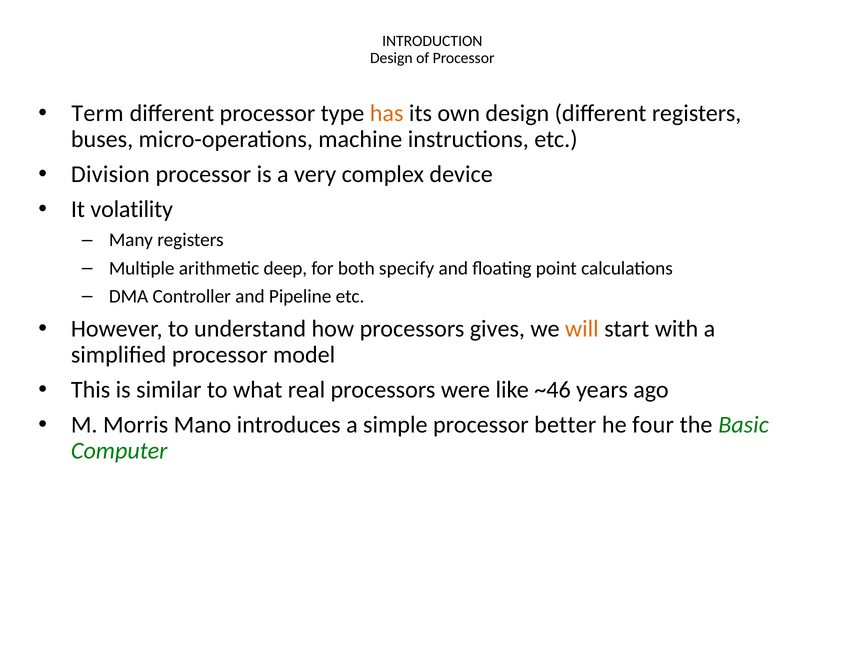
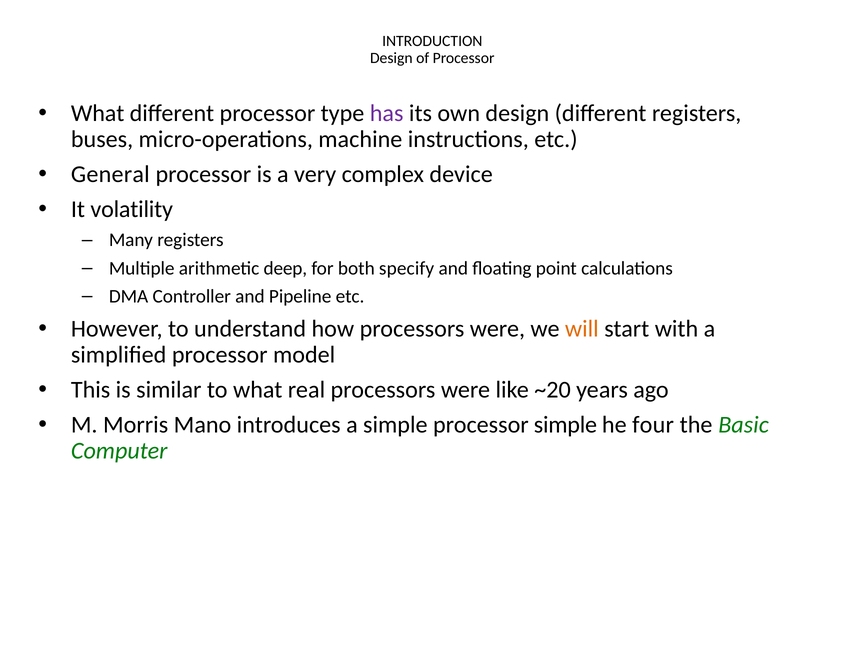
Term: Term -> What (98, 113)
has colour: orange -> purple (387, 113)
Division: Division -> General (110, 174)
how processors gives: gives -> were (497, 329)
~46: ~46 -> ~20 (553, 390)
processor better: better -> simple (565, 425)
